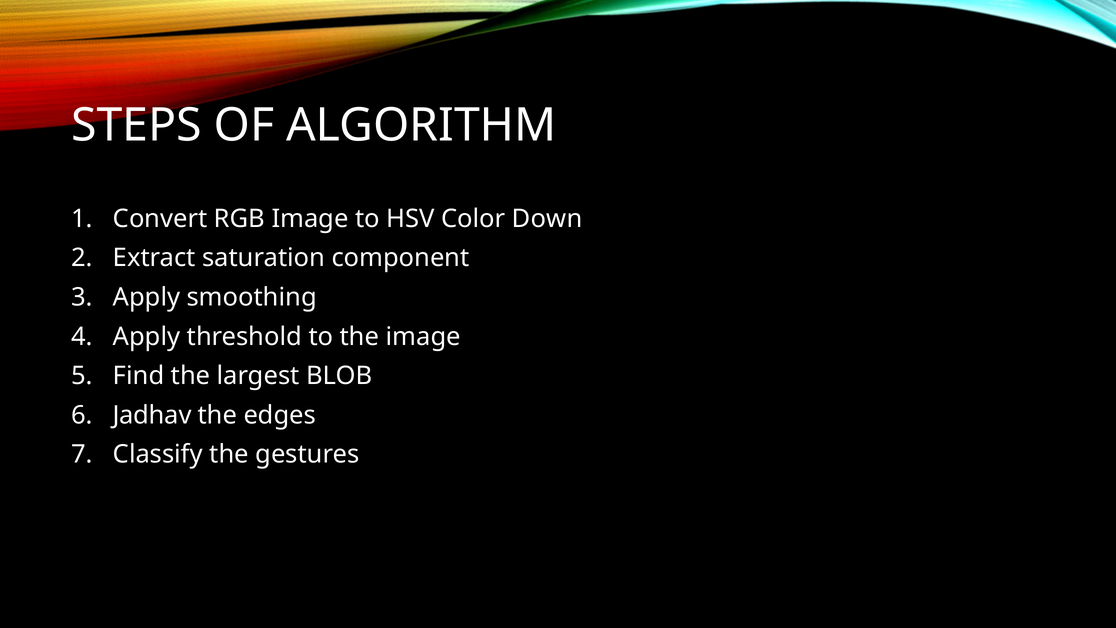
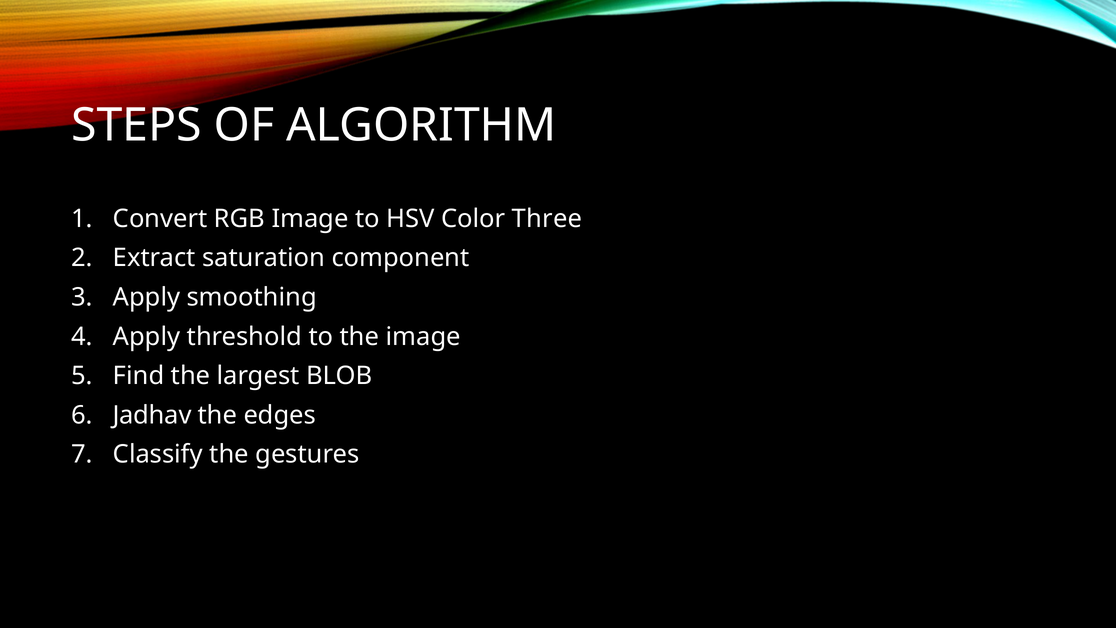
Down: Down -> Three (547, 219)
